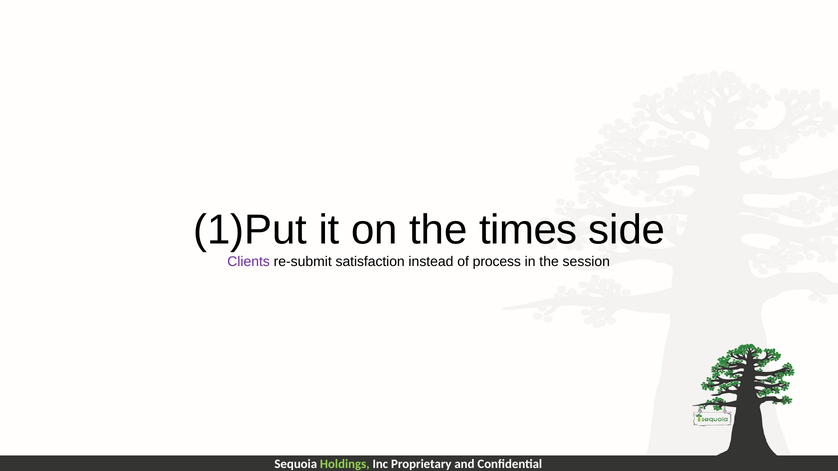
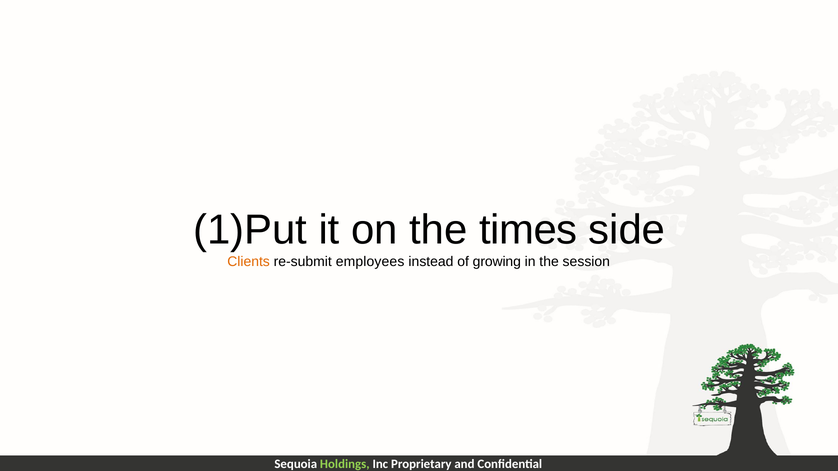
Clients colour: purple -> orange (249, 262)
satisfaction: satisfaction -> employees (370, 262)
process: process -> growing (497, 262)
